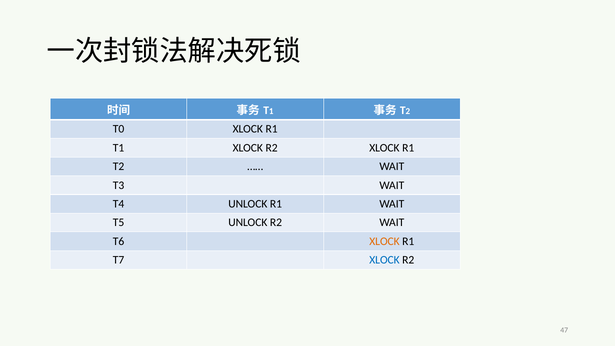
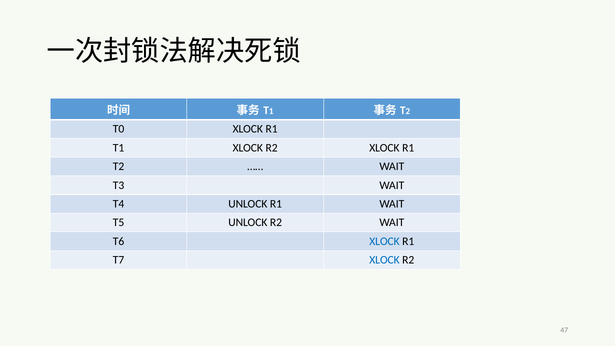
XLOCK colour: orange -> blue (384, 241)
